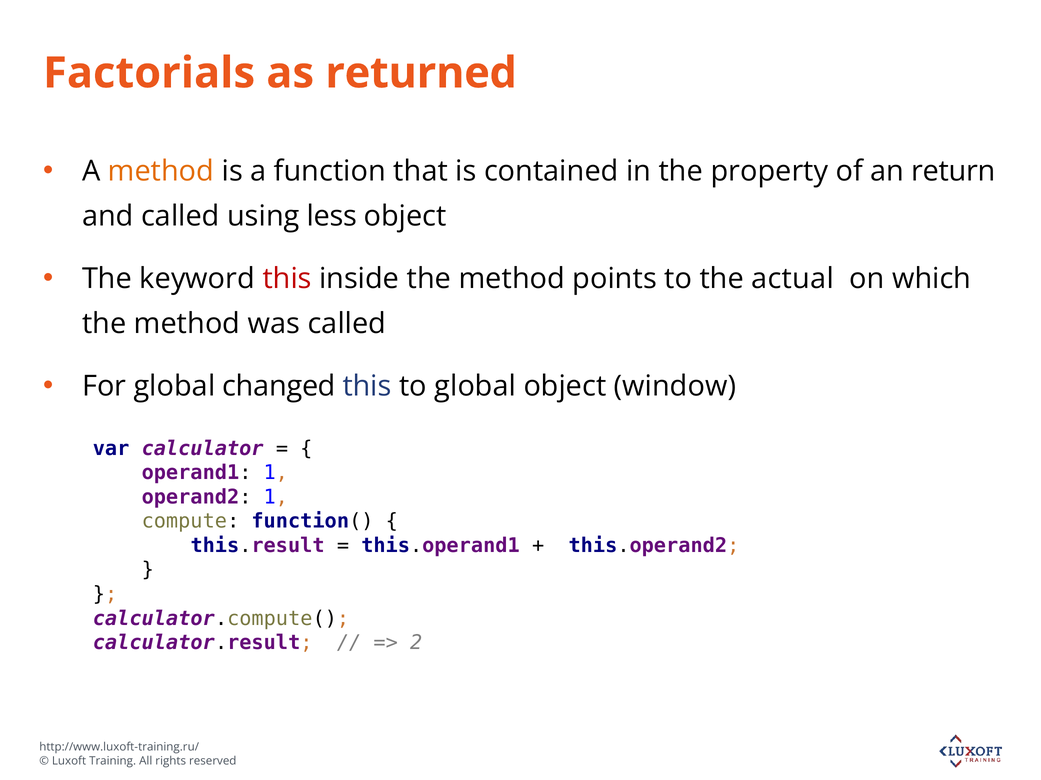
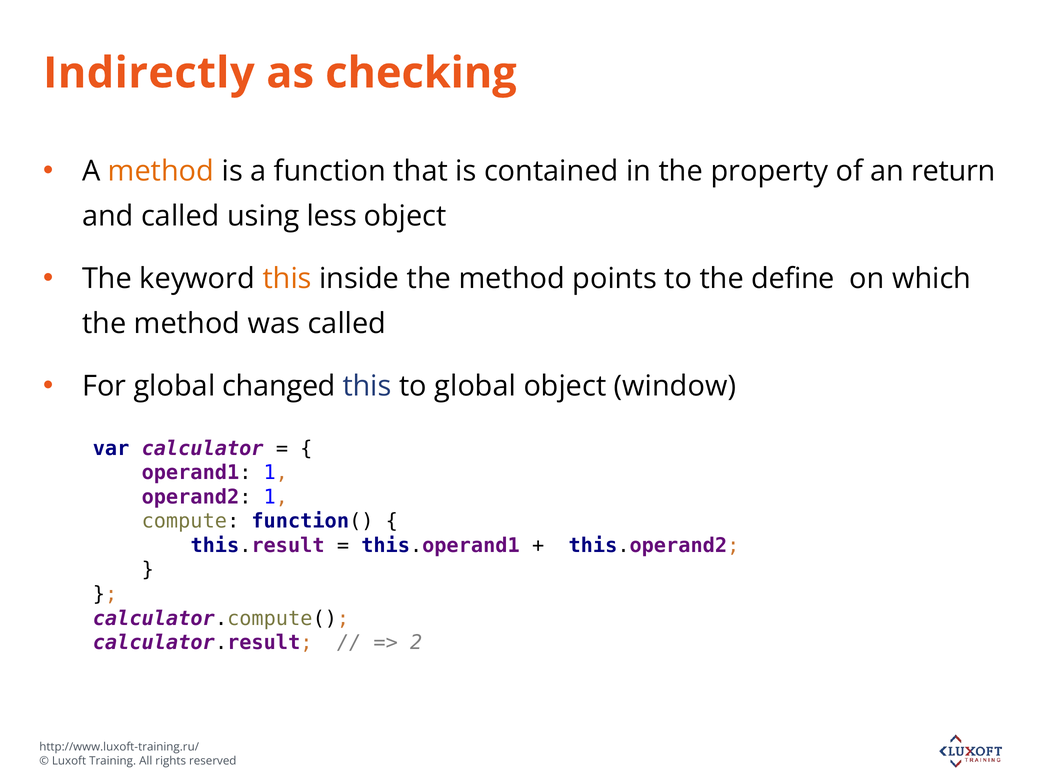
Factorials: Factorials -> Indirectly (149, 73)
returned: returned -> checking (421, 73)
this colour: red -> orange (287, 279)
actual: actual -> define (793, 279)
